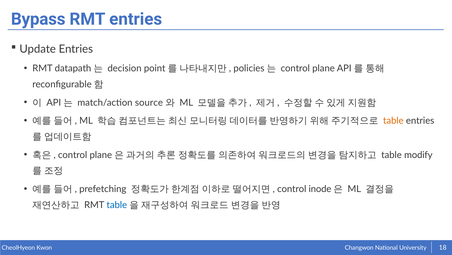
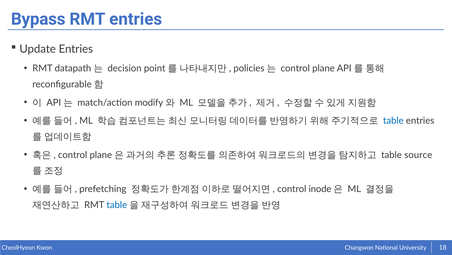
source: source -> modify (149, 102)
table colour: orange -> blue (393, 120)
modify: modify -> source (418, 154)
